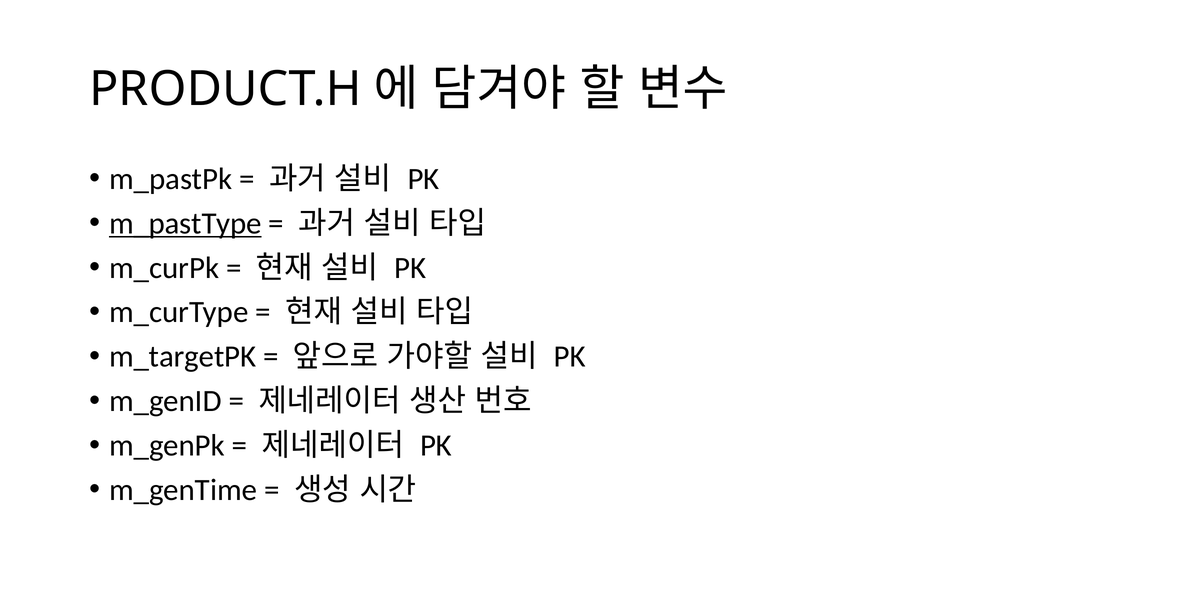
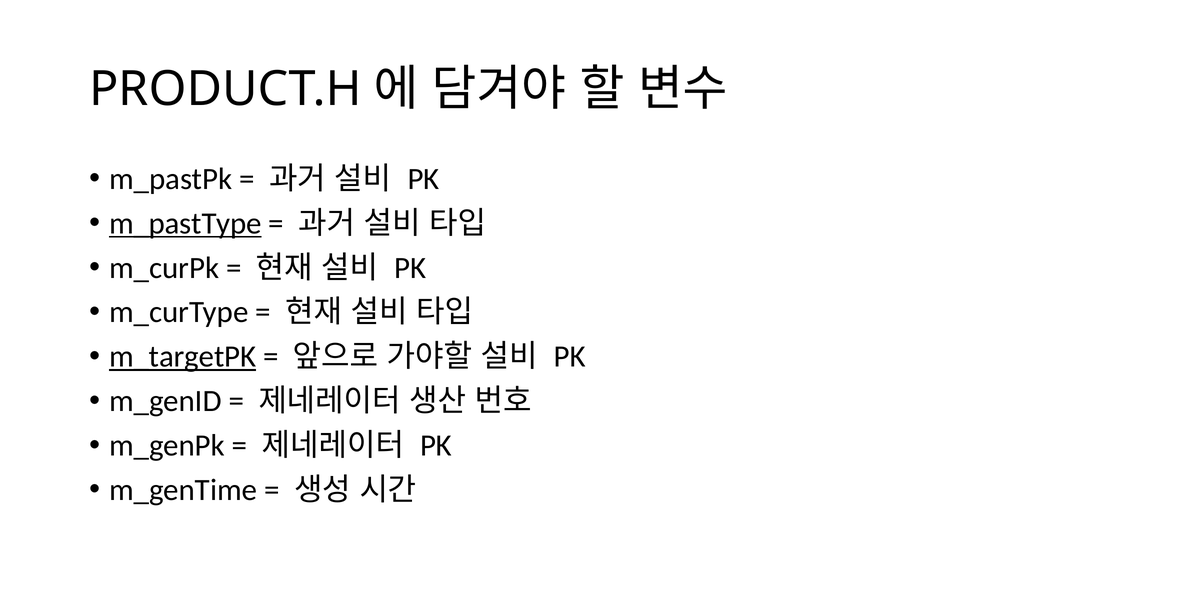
m_targetPK underline: none -> present (183, 357)
